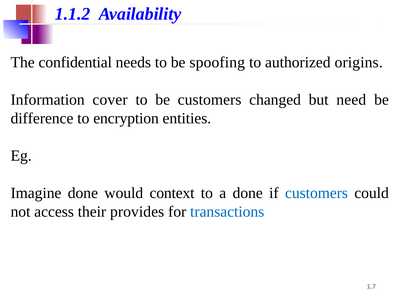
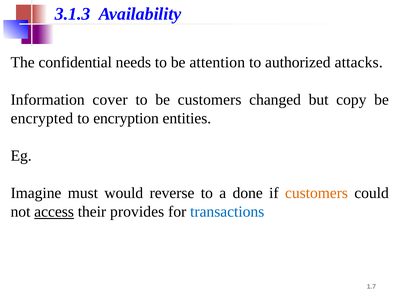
1.1.2: 1.1.2 -> 3.1.3 (73, 14)
spoofing: spoofing -> attention (217, 62)
origins: origins -> attacks (359, 62)
need: need -> copy (351, 100)
difference: difference -> encrypted (42, 118)
Imagine done: done -> must (83, 193)
context: context -> reverse (172, 193)
customers colour: blue -> orange (317, 193)
access underline: none -> present (54, 212)
